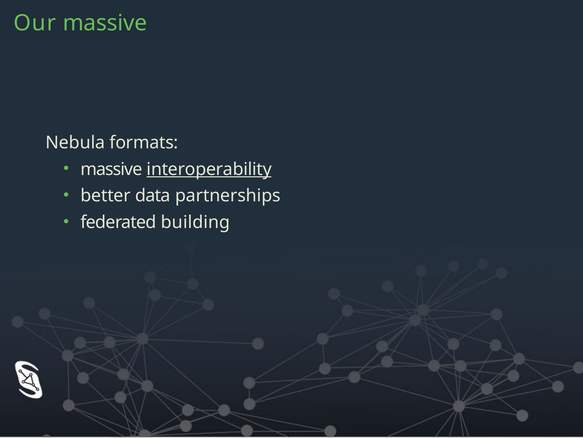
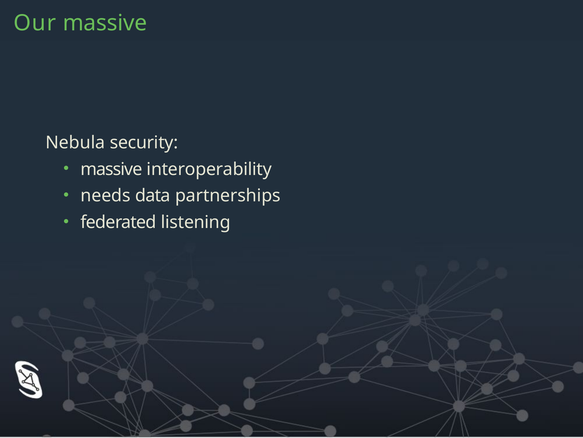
formats: formats -> security (144, 142)
interoperability underline: present -> none (209, 169)
better: better -> needs (106, 196)
building: building -> listening (196, 222)
